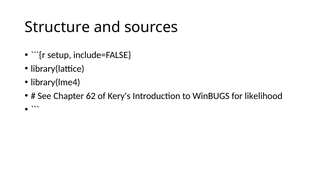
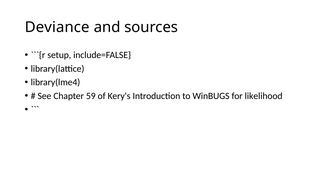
Structure: Structure -> Deviance (57, 27)
62: 62 -> 59 (91, 96)
